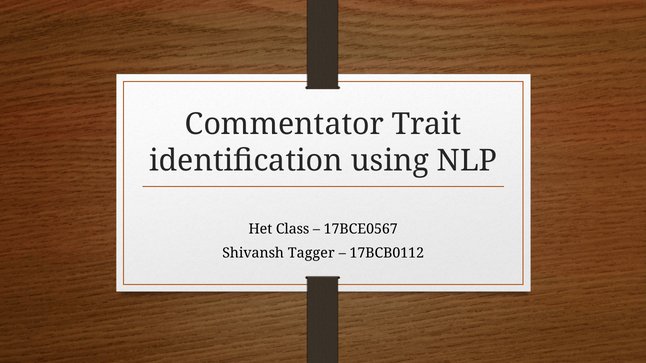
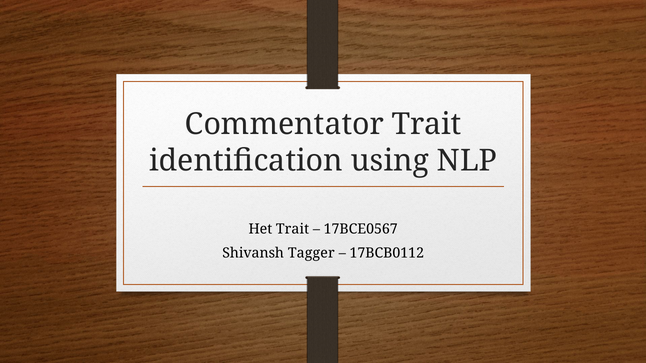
Het Class: Class -> Trait (293, 230)
